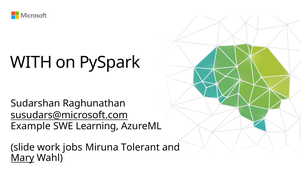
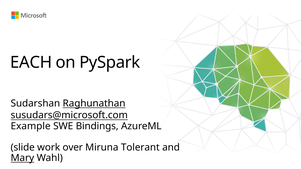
WITH: WITH -> EACH (31, 63)
Raghunathan underline: none -> present (94, 104)
Learning: Learning -> Bindings (97, 126)
jobs: jobs -> over (73, 148)
